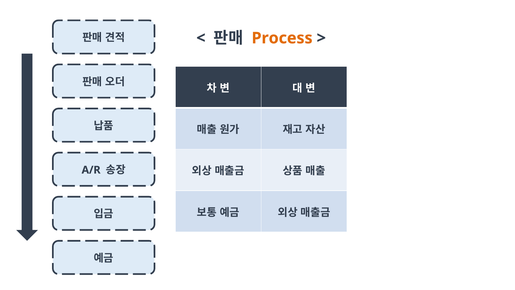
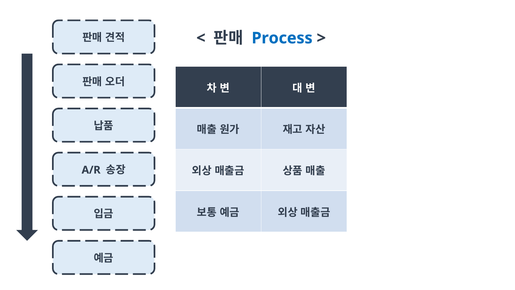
Process colour: orange -> blue (282, 38)
